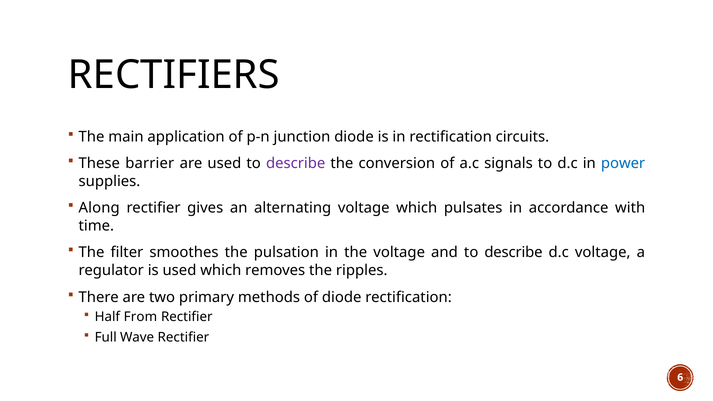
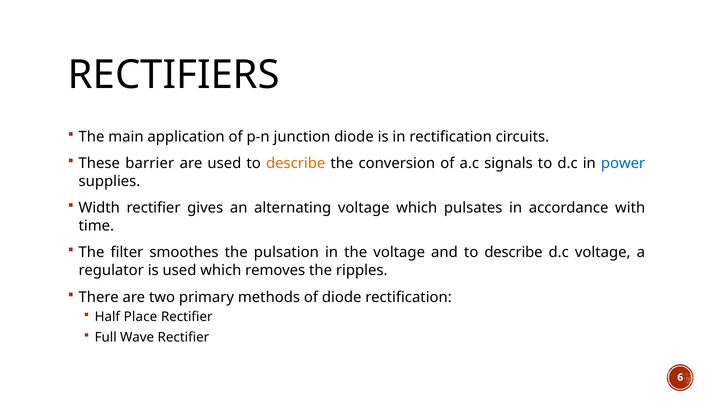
describe colour: purple -> orange (296, 163)
Along: Along -> Width (99, 208)
From: From -> Place (140, 317)
